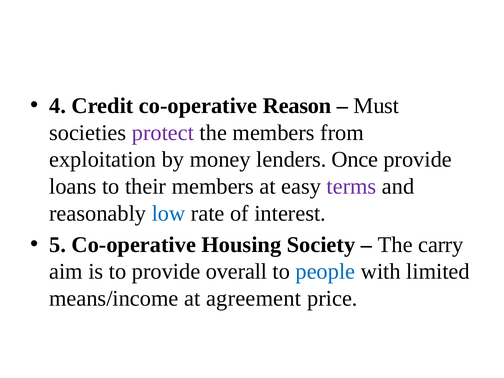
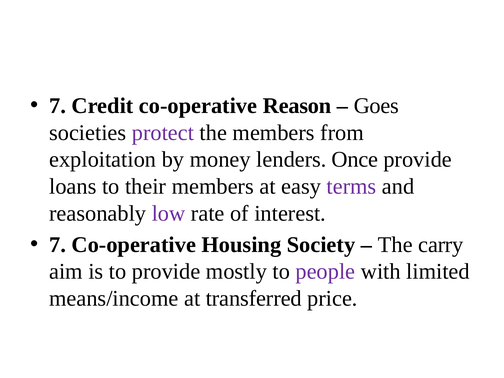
4: 4 -> 7 (58, 106)
Must: Must -> Goes (376, 106)
low colour: blue -> purple (169, 213)
5: 5 -> 7 (58, 245)
overall: overall -> mostly (236, 272)
people colour: blue -> purple (325, 272)
agreement: agreement -> transferred (254, 298)
